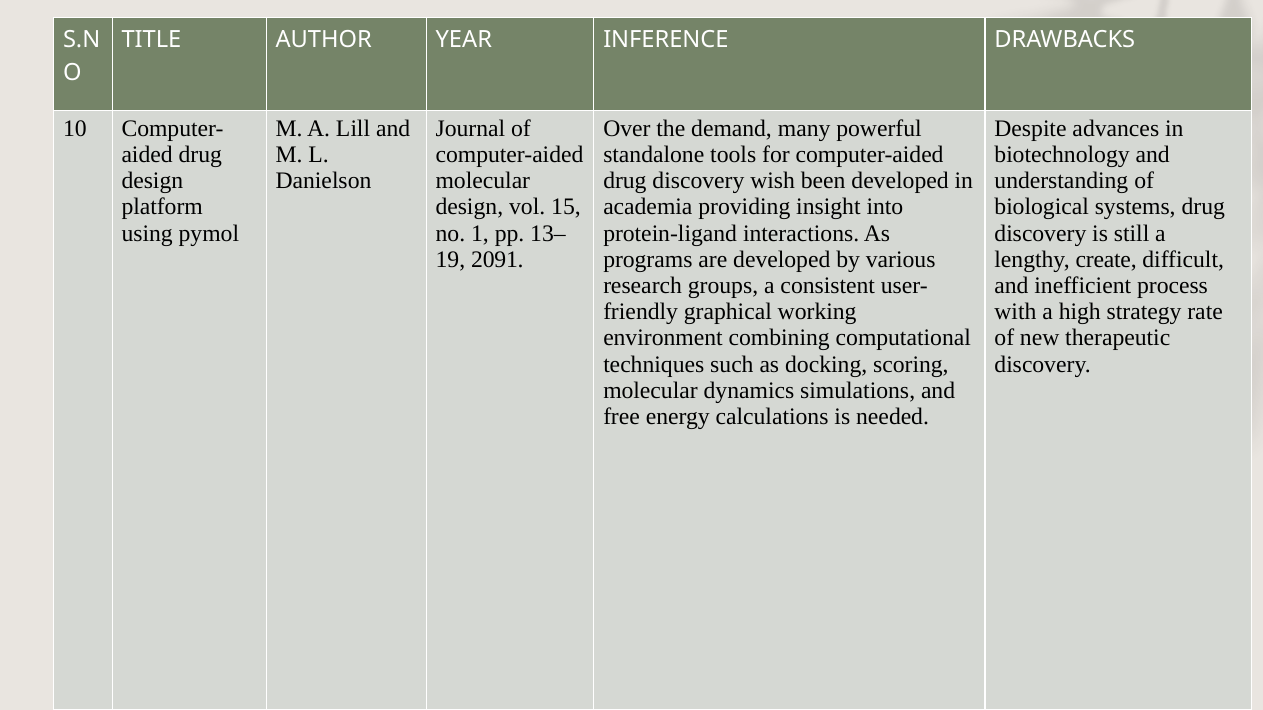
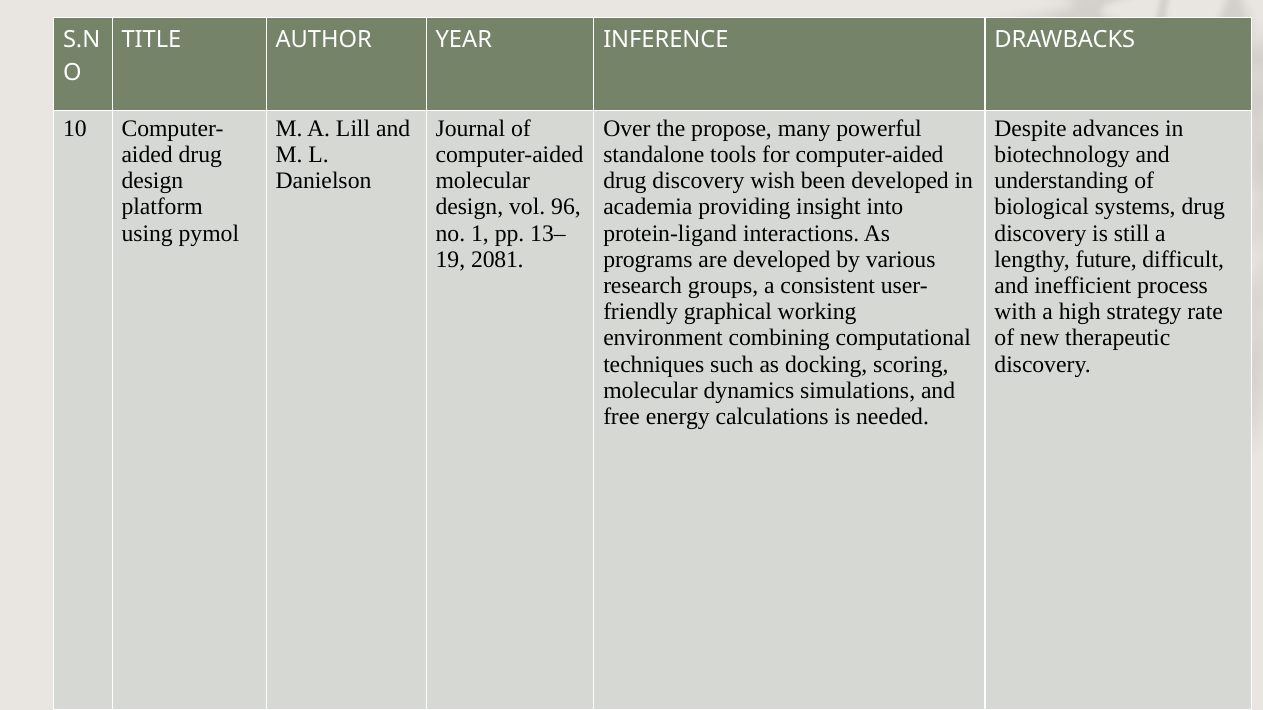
demand: demand -> propose (732, 129)
15: 15 -> 96 (566, 207)
2091: 2091 -> 2081 (497, 260)
create: create -> future (1106, 260)
